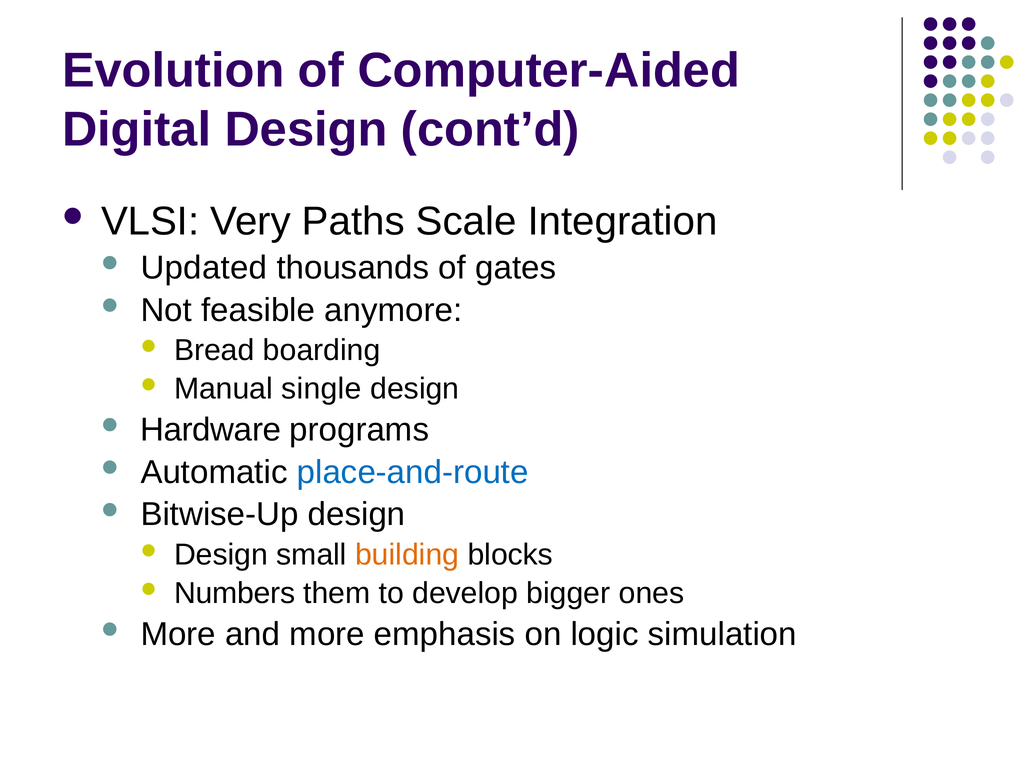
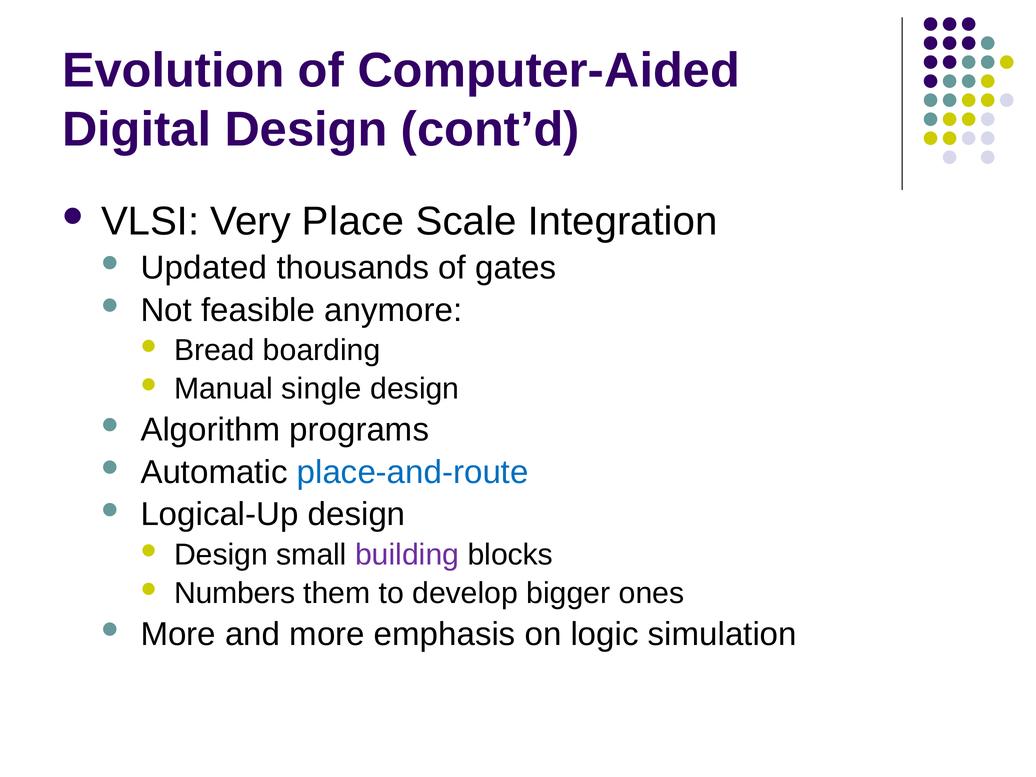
Paths: Paths -> Place (353, 222)
Hardware: Hardware -> Algorithm (210, 430)
Bitwise-Up: Bitwise-Up -> Logical-Up (220, 514)
building colour: orange -> purple (407, 555)
